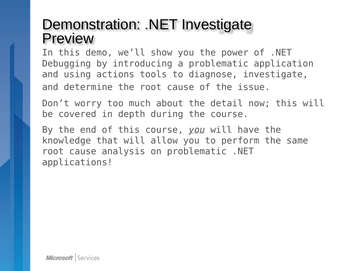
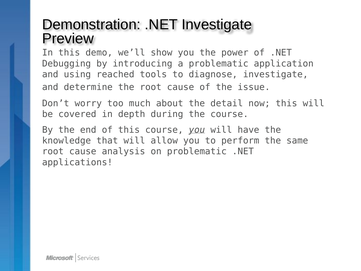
actions: actions -> reached (115, 74)
